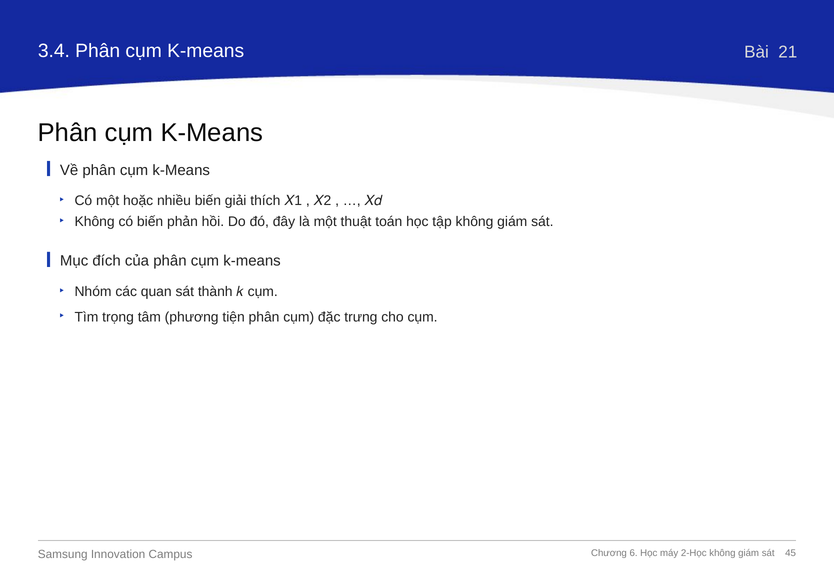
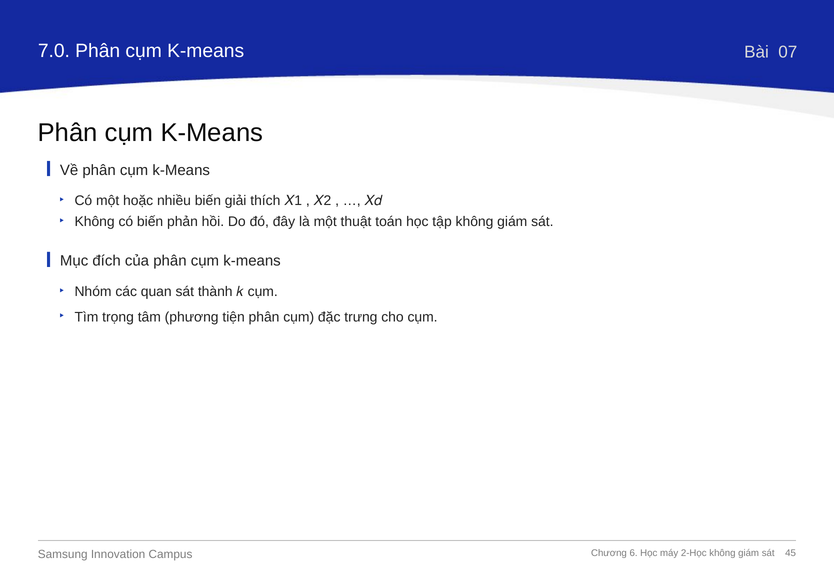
3.4: 3.4 -> 7.0 (54, 51)
21: 21 -> 07 (788, 52)
